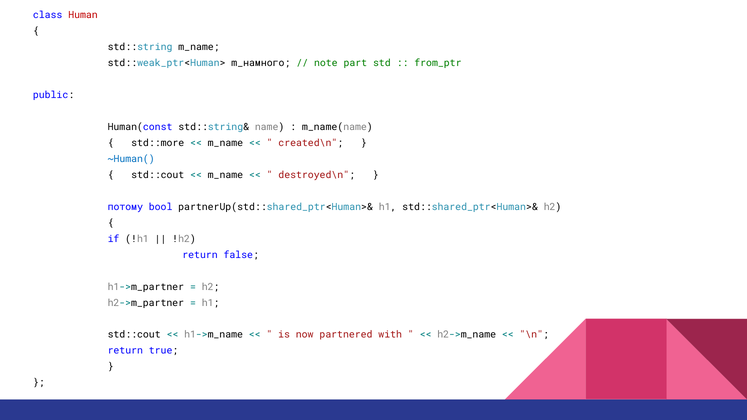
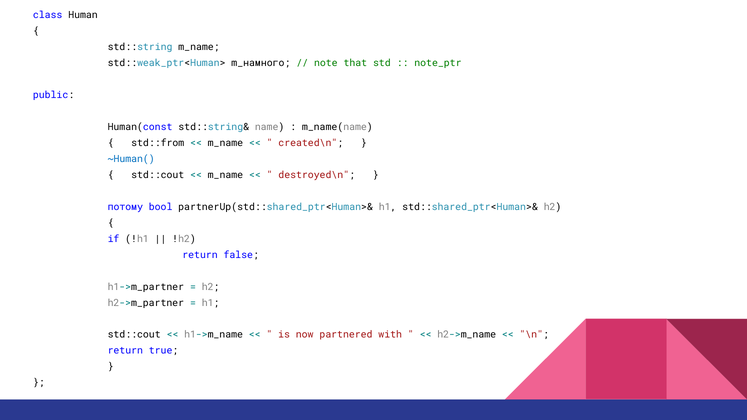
Human colour: red -> black (83, 15)
part: part -> that (355, 63)
from_ptr: from_ptr -> note_ptr (438, 63)
std::more: std::more -> std::from (158, 143)
